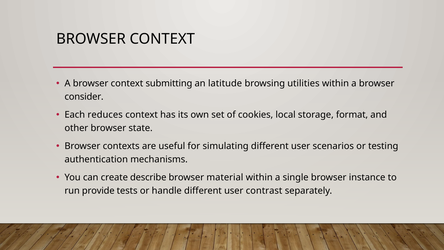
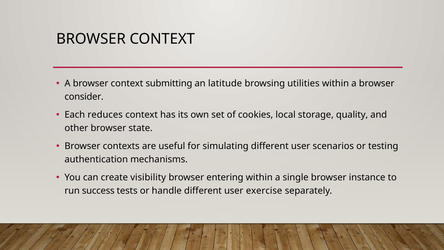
format: format -> quality (352, 115)
describe: describe -> visibility (148, 177)
material: material -> entering (225, 177)
provide: provide -> success (98, 191)
contrast: contrast -> exercise (264, 191)
